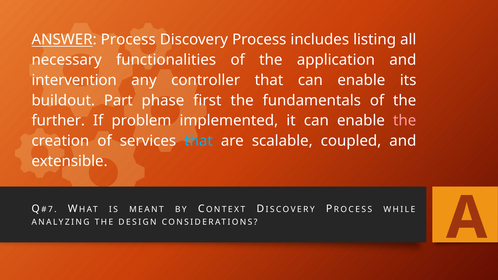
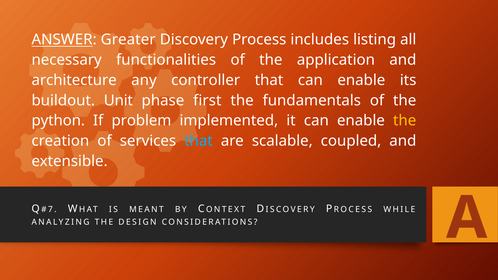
ANSWER Process: Process -> Greater (128, 40)
intervention: intervention -> architecture (74, 80)
Part: Part -> Unit (118, 100)
further: further -> python (58, 121)
the colour: pink -> yellow (405, 121)
